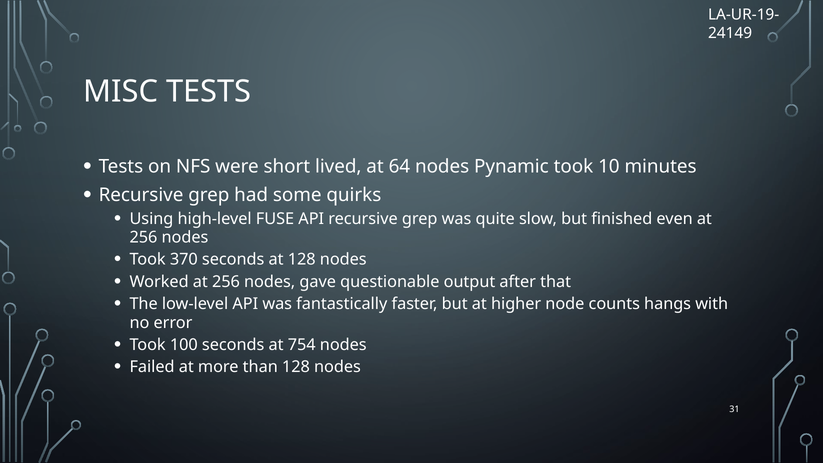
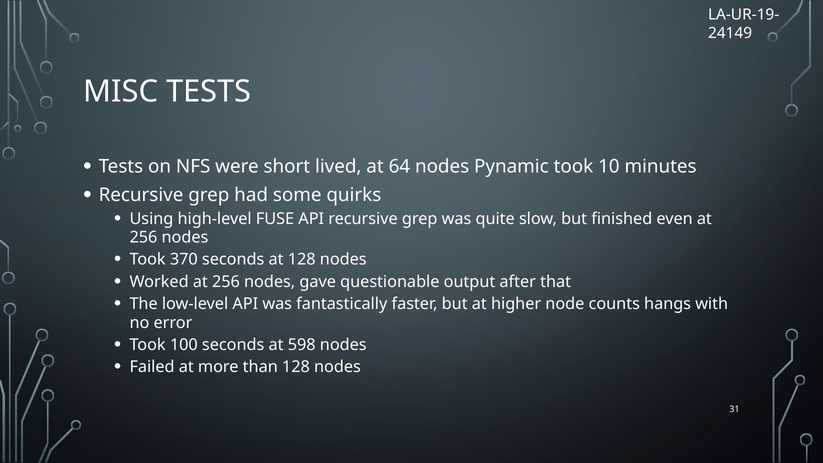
754: 754 -> 598 (302, 345)
